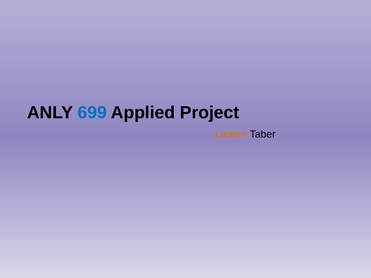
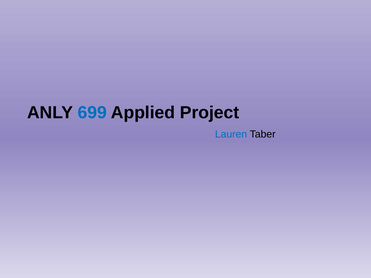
Lauren colour: orange -> blue (231, 134)
